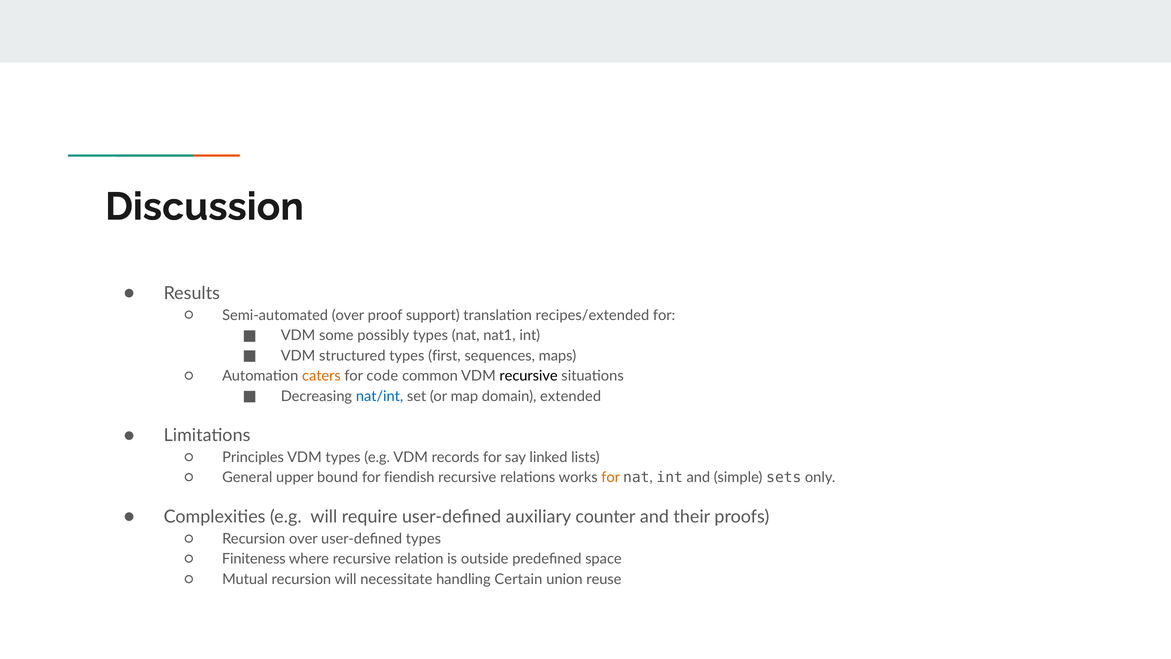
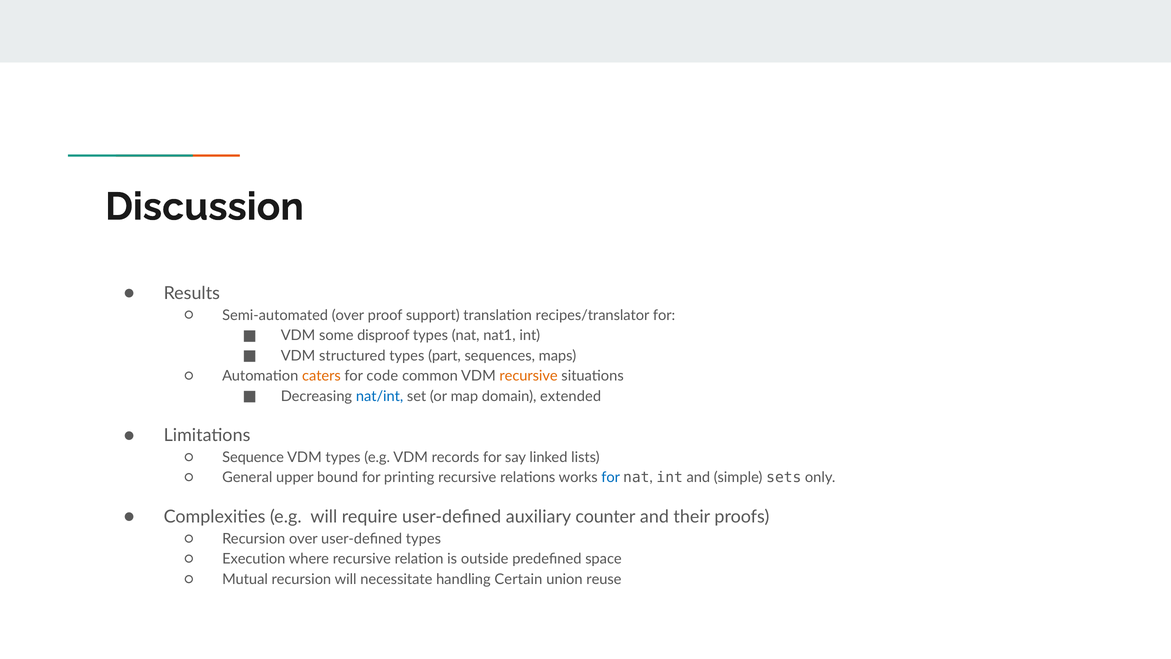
recipes/extended: recipes/extended -> recipes/translator (593, 315)
possibly: possibly -> disproof (383, 335)
first: first -> part (444, 356)
recursive colour: black -> orange (529, 376)
Principles: Principles -> Sequence (253, 457)
fiendish: fiendish -> printing (409, 477)
for colour: orange -> blue (611, 477)
Finiteness: Finiteness -> Execution (254, 559)
